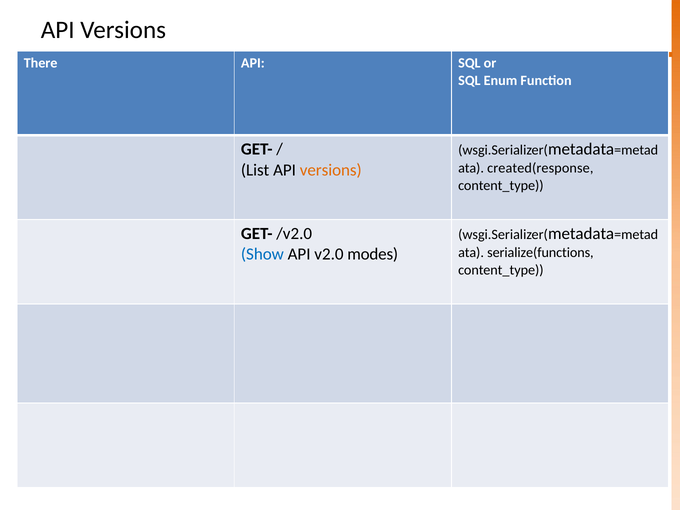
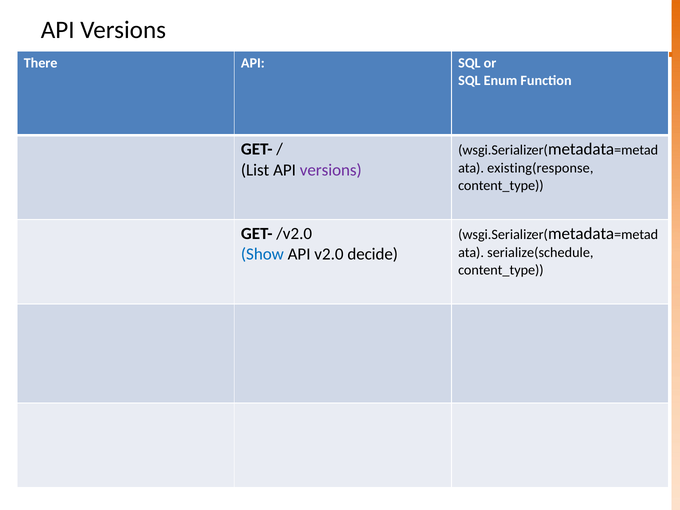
created(response: created(response -> existing(response (540, 168)
versions colour: orange -> purple (331, 170)
serialize(functions: serialize(functions -> serialize(schedule (540, 253)
modes: modes -> decide (373, 254)
